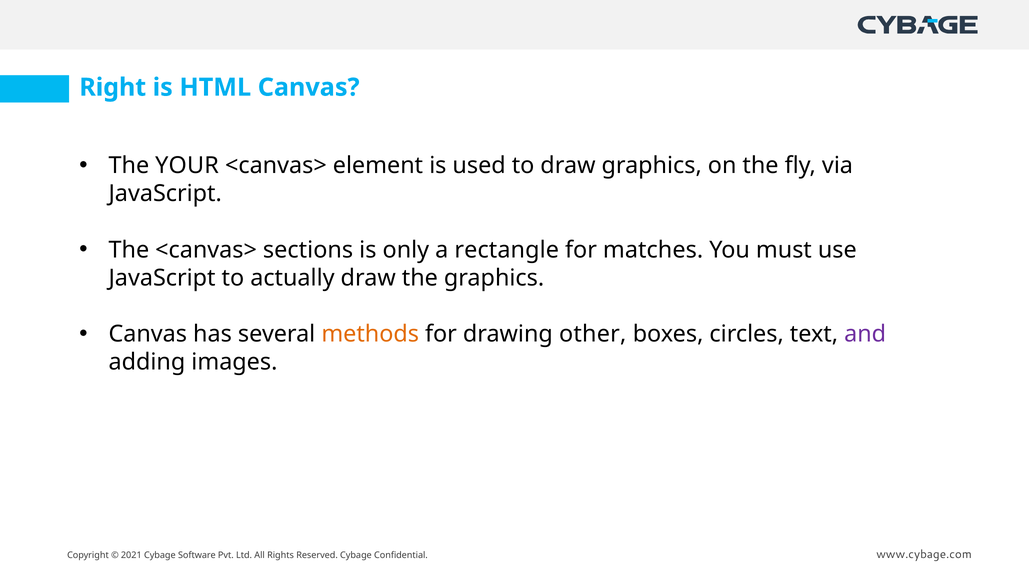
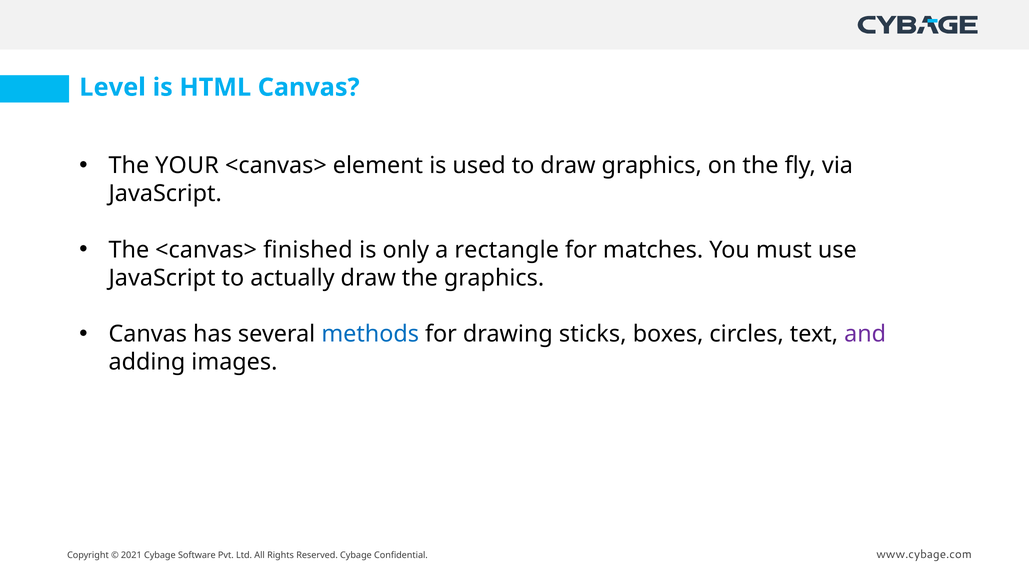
Right: Right -> Level (113, 87)
sections: sections -> finished (308, 250)
methods colour: orange -> blue (370, 334)
other: other -> sticks (593, 334)
